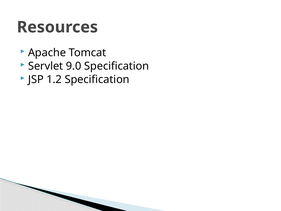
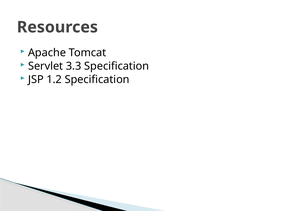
9.0: 9.0 -> 3.3 (74, 66)
